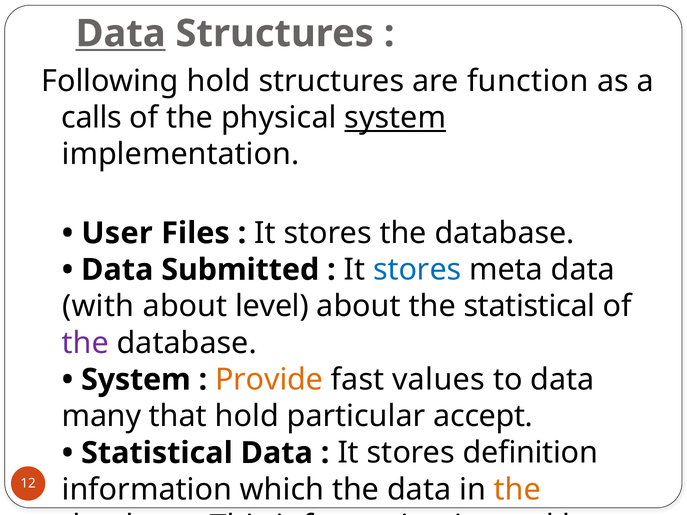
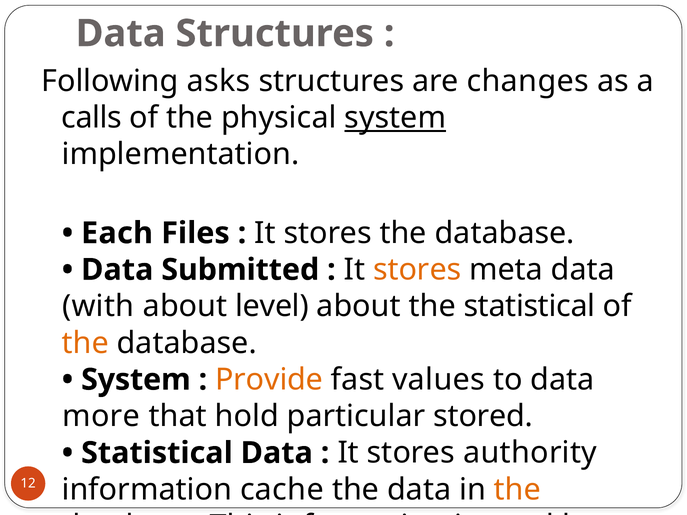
Data underline: present -> none (121, 34)
Following hold: hold -> asks (219, 81)
function: function -> changes (528, 81)
User: User -> Each (117, 233)
stores colour: blue -> orange (417, 270)
the colour: purple -> orange (85, 343)
many: many -> more (101, 416)
accept: accept -> stored (483, 416)
definition: definition -> authority (530, 453)
which: which -> cache (282, 490)
